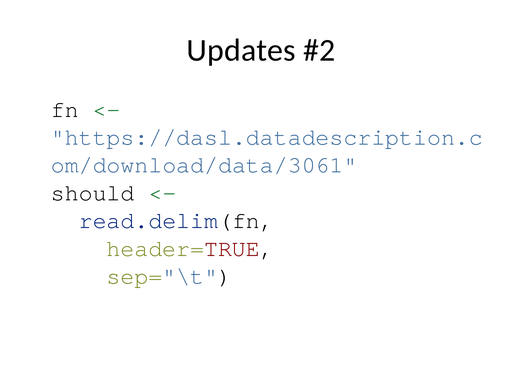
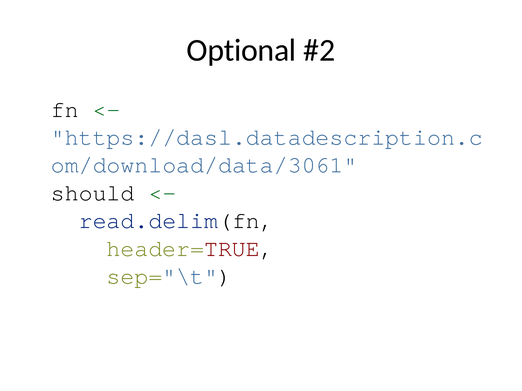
Updates: Updates -> Optional (241, 51)
